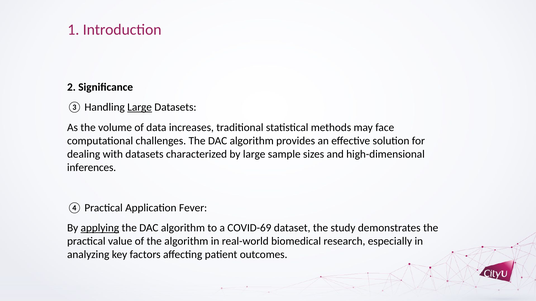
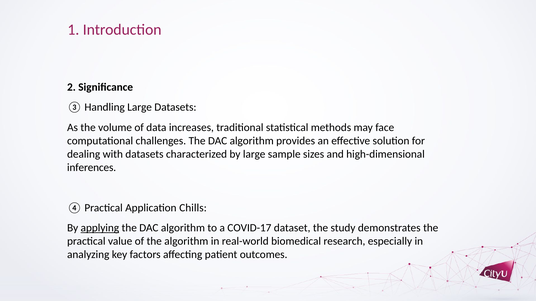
Large underline: present -> none (140, 107)
Fever: Fever -> Chills (193, 208)
COVID-69: COVID-69 -> COVID-17 (249, 228)
